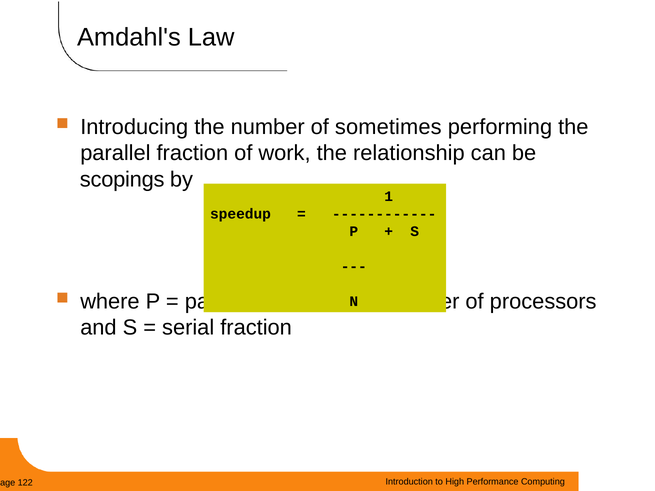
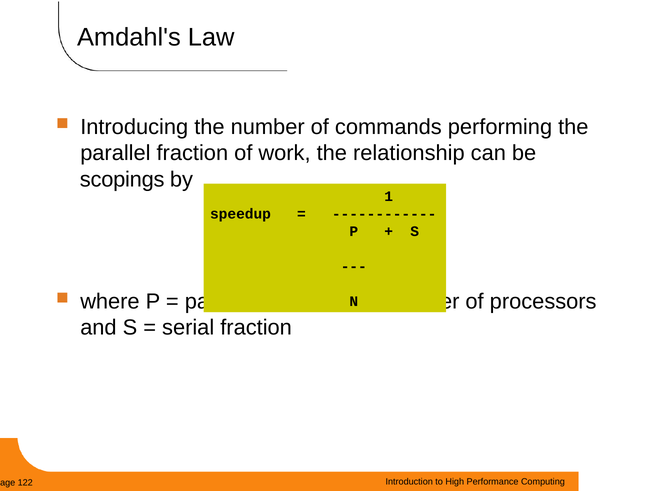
sometimes: sometimes -> commands (388, 127)
